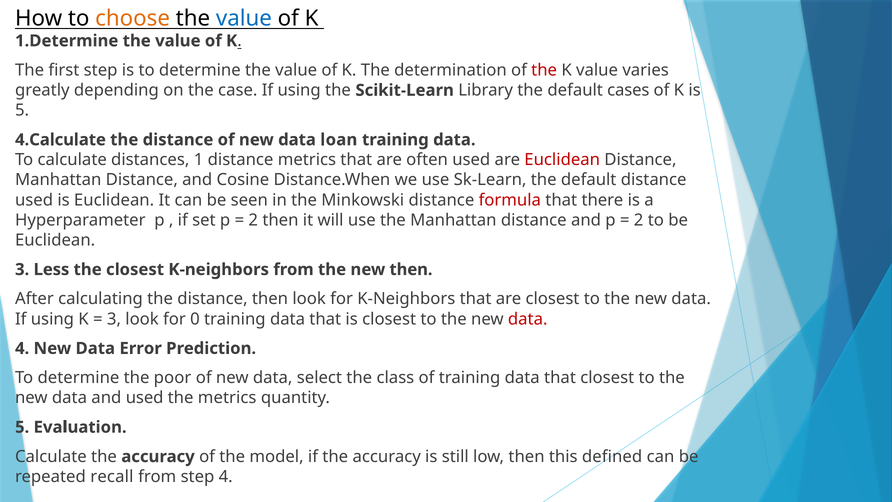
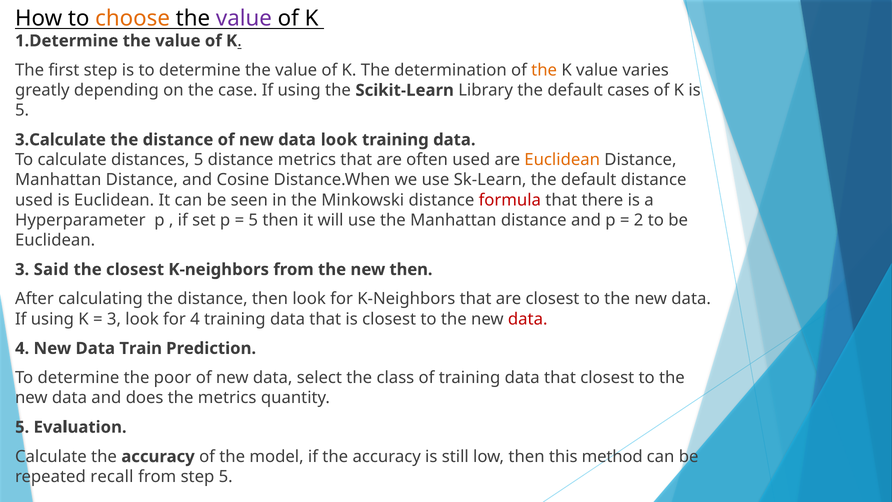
value colour: blue -> purple (244, 18)
the colour: red -> orange (544, 70)
4.Calculate: 4.Calculate -> 3.Calculate (60, 140)
data loan: loan -> look (339, 140)
distances 1: 1 -> 5 (199, 160)
Euclidean colour: red -> orange (562, 160)
2: 2 -> 5 (253, 220)
Less: Less -> Said (51, 269)
for 0: 0 -> 4 (195, 319)
Error: Error -> Train (141, 348)
and used: used -> does (145, 398)
defined: defined -> method (612, 456)
step 4: 4 -> 5 (226, 476)
